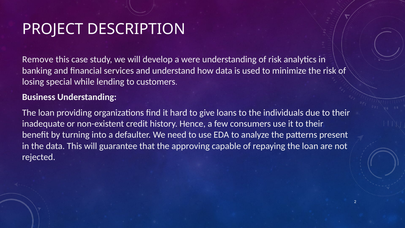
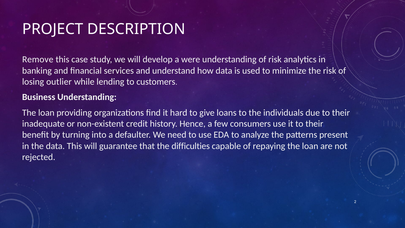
special: special -> outlier (59, 82)
approving: approving -> difficulties (191, 146)
